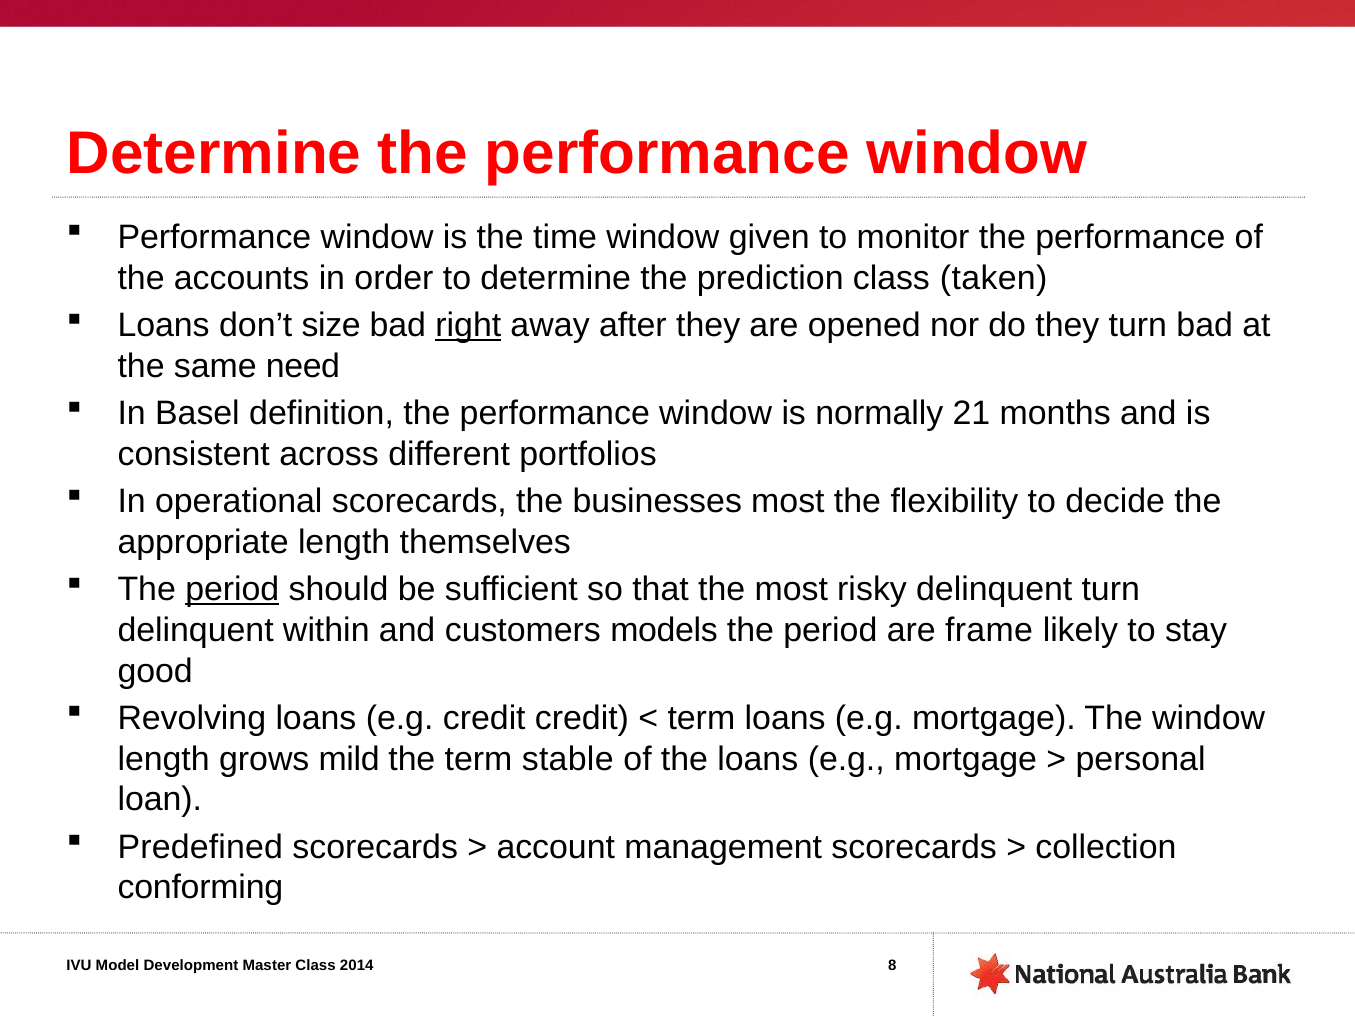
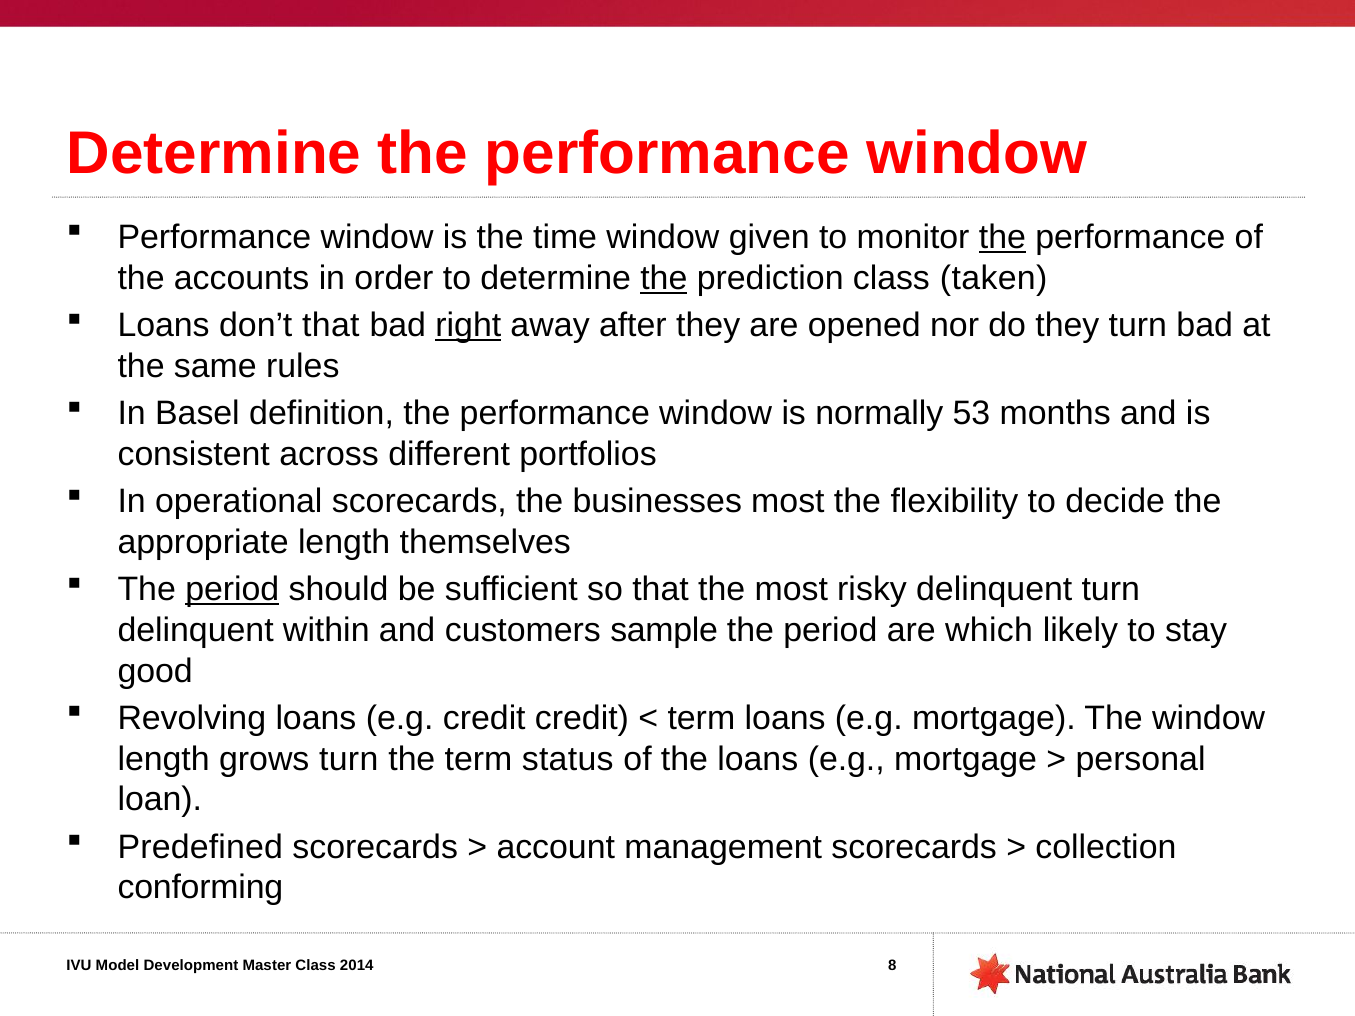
the underline: none -> present (1002, 237)
the underline: none -> present (664, 278)
don’t size: size -> that (331, 325)
need: need -> rules (303, 366)
21: 21 -> 53 (971, 414)
models: models -> sample (664, 630)
frame: frame -> which (989, 630)
grows mild: mild -> turn (349, 759)
stable: stable -> status (568, 759)
